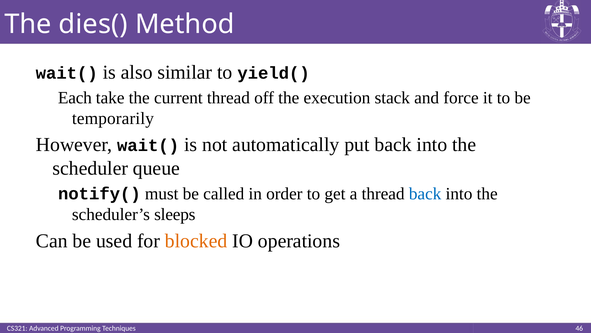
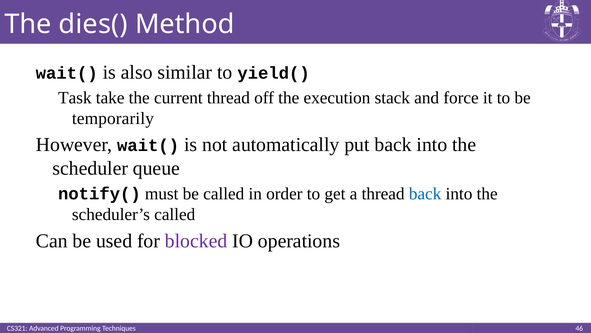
Each: Each -> Task (75, 97)
scheduler’s sleeps: sleeps -> called (175, 214)
blocked colour: orange -> purple (196, 240)
